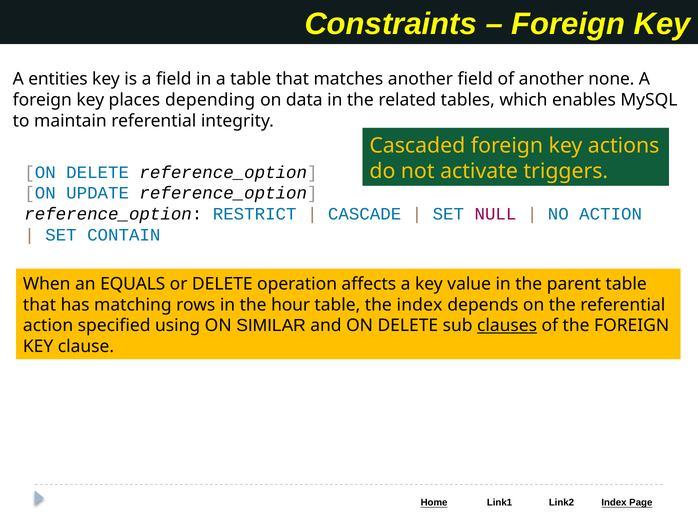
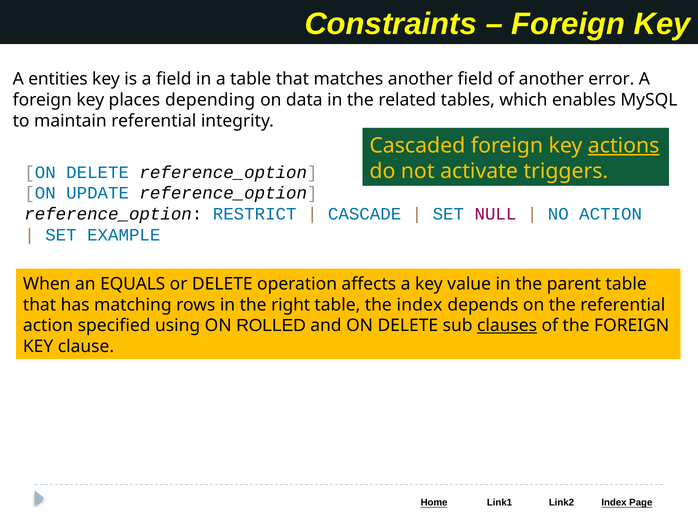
none: none -> error (611, 79)
actions underline: none -> present (624, 146)
CONTAIN: CONTAIN -> EXAMPLE (124, 235)
hour: hour -> right (291, 305)
SIMILAR: SIMILAR -> ROLLED (271, 326)
